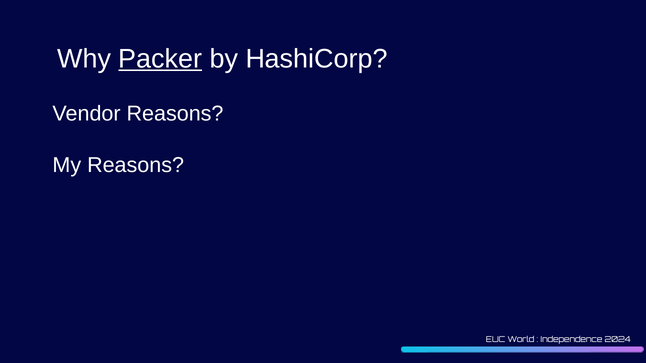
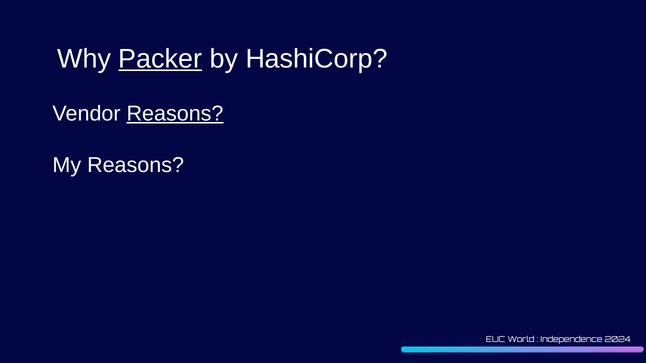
Reasons underline: none -> present (175, 114)
